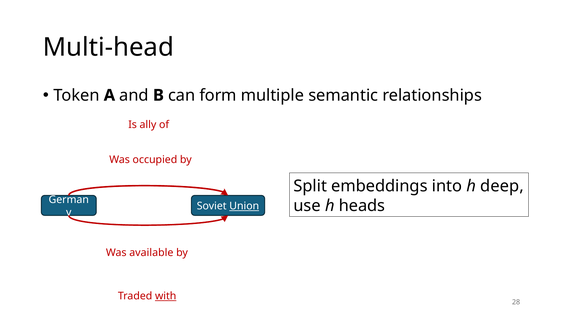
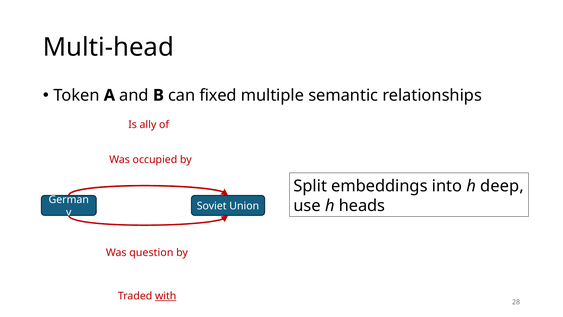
form: form -> fixed (218, 95)
Union underline: present -> none (244, 206)
available: available -> question (151, 252)
